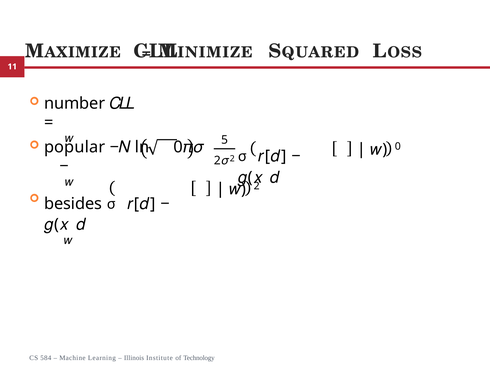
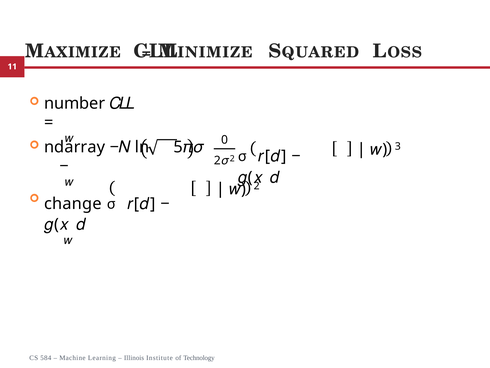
5: 5 -> 0 (225, 140)
popular: popular -> ndarray (75, 147)
ln 0: 0 -> 5 (178, 147)
0: 0 -> 3 (398, 146)
besides: besides -> change (73, 204)
